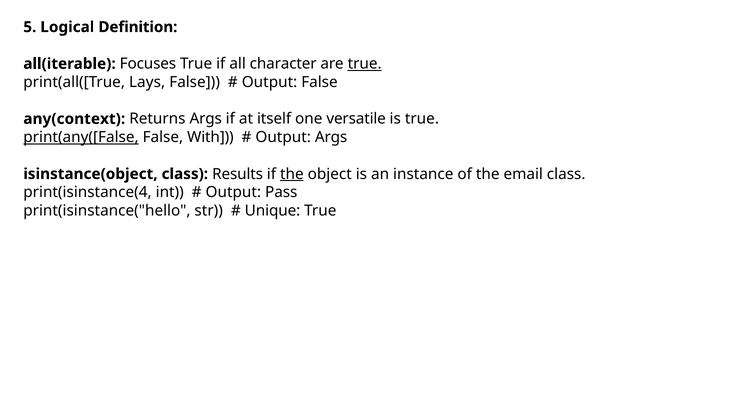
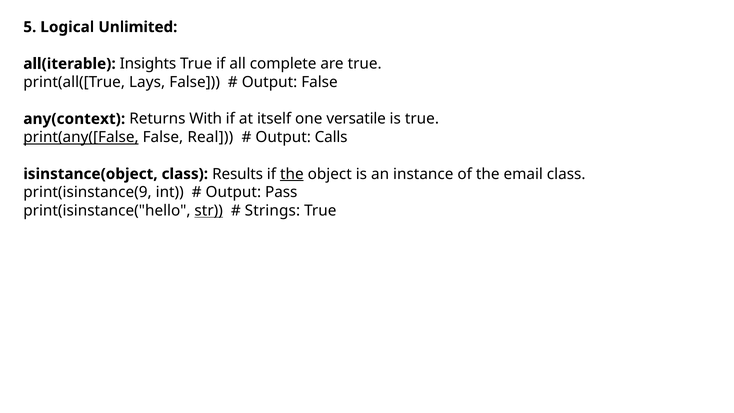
Definition: Definition -> Unlimited (138, 27)
Focuses: Focuses -> Insights (148, 64)
character: character -> complete (283, 64)
true underline: present -> none (365, 64)
Returns Args: Args -> With (206, 119)
With: With -> Real (210, 137)
Output Args: Args -> Calls (331, 137)
print(isinstance(4: print(isinstance(4 -> print(isinstance(9 (87, 192)
str underline: none -> present (209, 211)
Unique: Unique -> Strings (272, 211)
